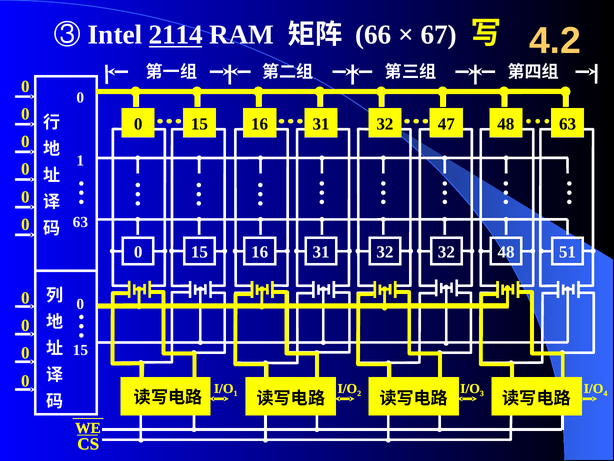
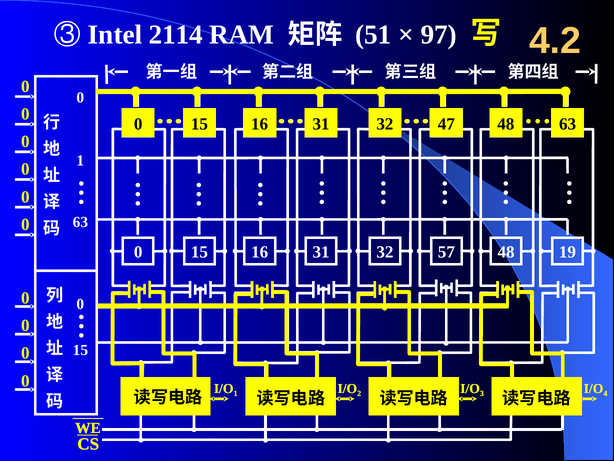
2114 underline: present -> none (176, 35)
66: 66 -> 51 (373, 35)
67: 67 -> 97 (439, 35)
32: 32 -> 57 (446, 252)
51: 51 -> 19 (567, 252)
